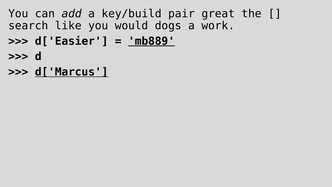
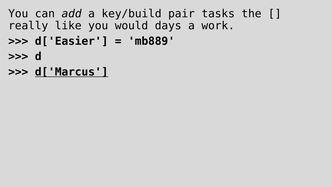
great: great -> tasks (218, 14)
search: search -> really (28, 26)
dogs: dogs -> days (168, 26)
mb889 underline: present -> none (151, 41)
